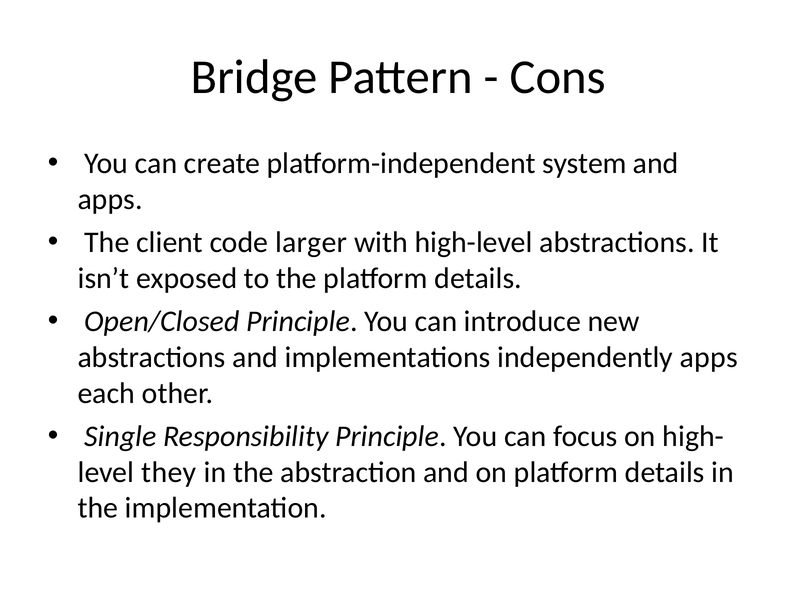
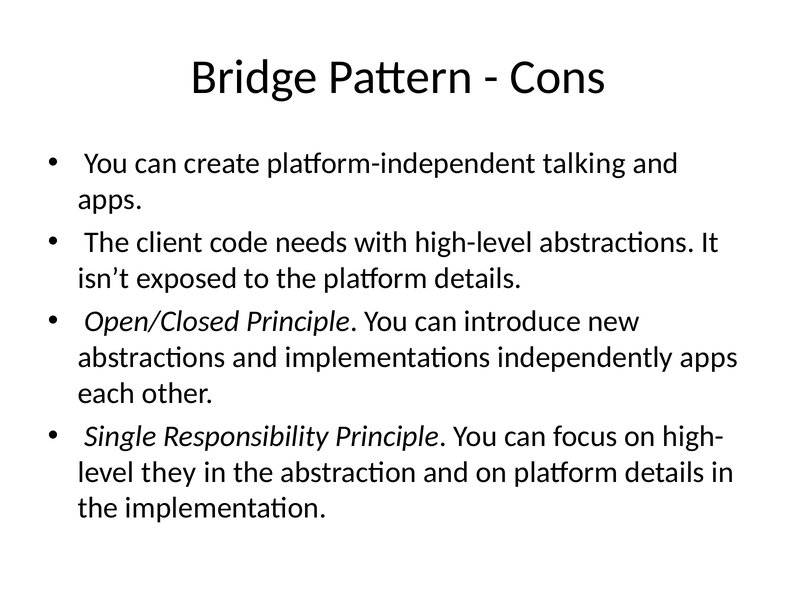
system: system -> talking (584, 163)
larger: larger -> needs (311, 242)
